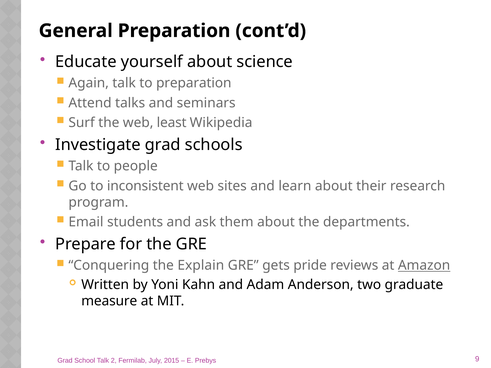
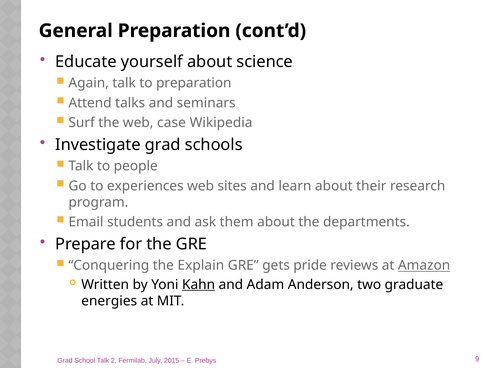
least: least -> case (171, 123)
inconsistent: inconsistent -> experiences (145, 186)
Kahn underline: none -> present (199, 285)
measure: measure -> energies (109, 301)
